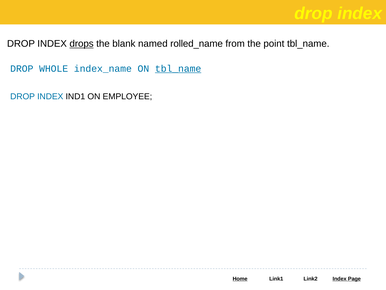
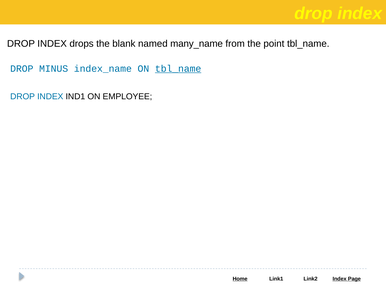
drops underline: present -> none (82, 44)
rolled_name: rolled_name -> many_name (197, 44)
WHOLE: WHOLE -> MINUS (54, 69)
